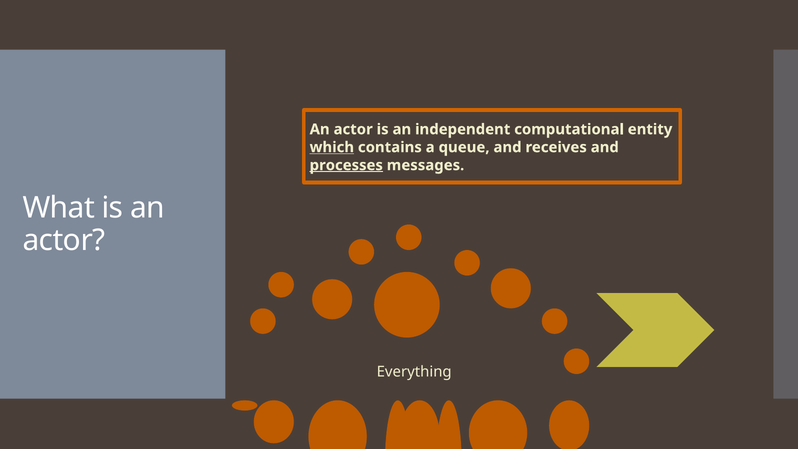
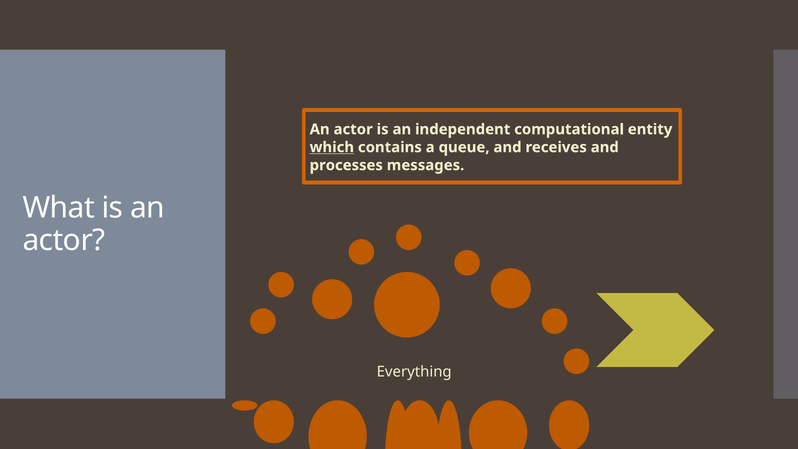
processes underline: present -> none (346, 165)
